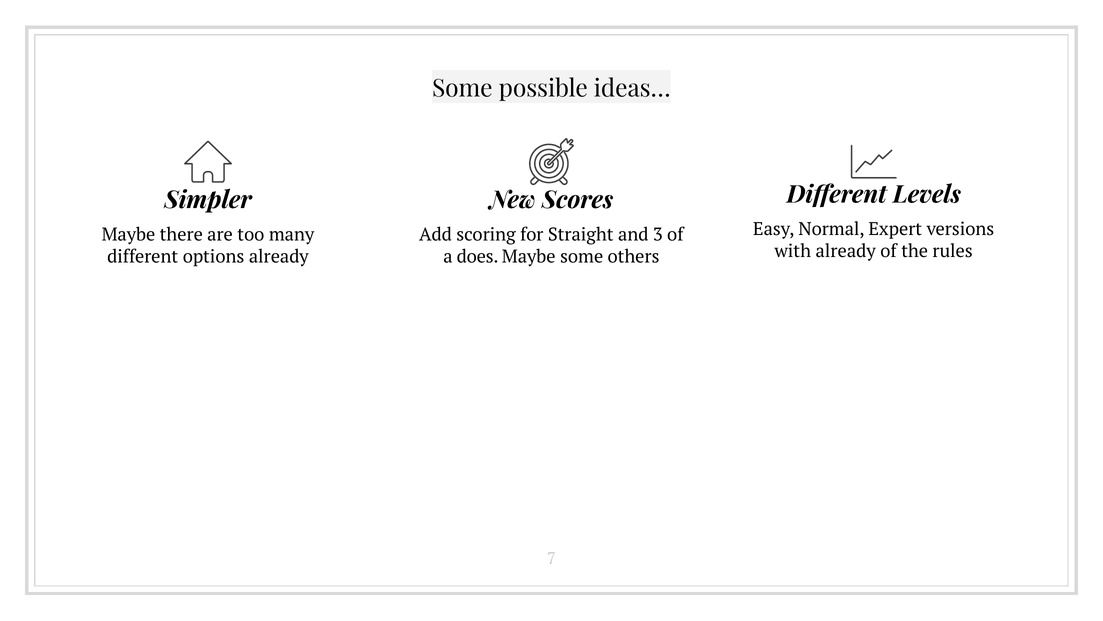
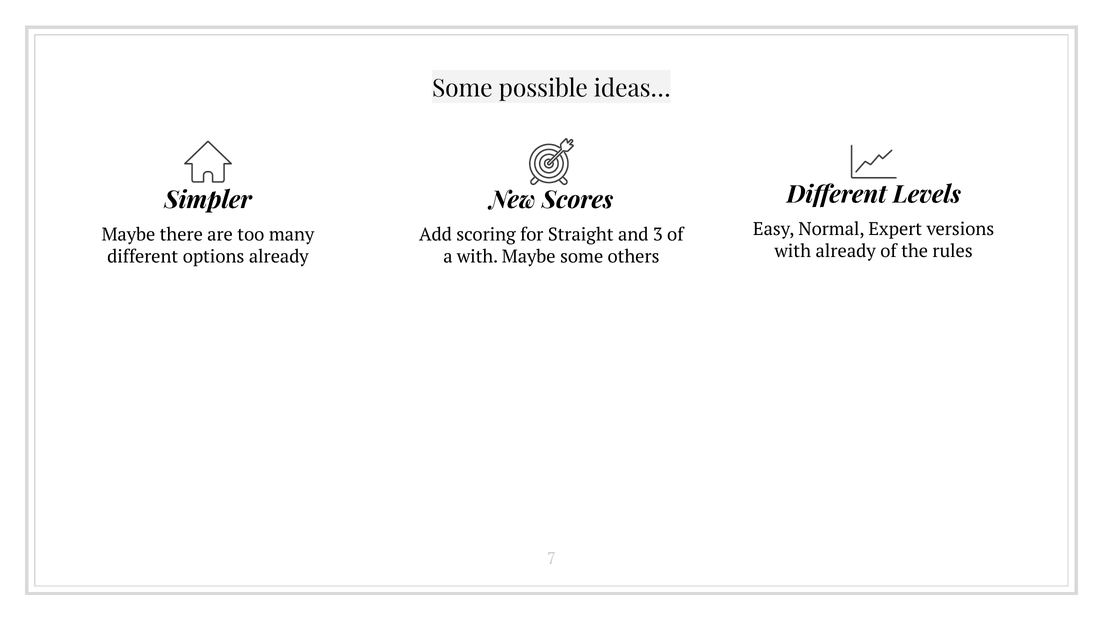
a does: does -> with (478, 256)
